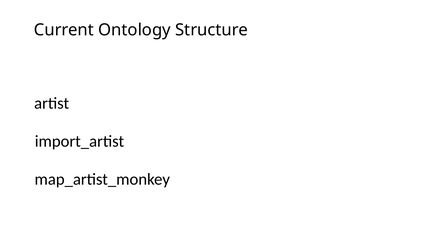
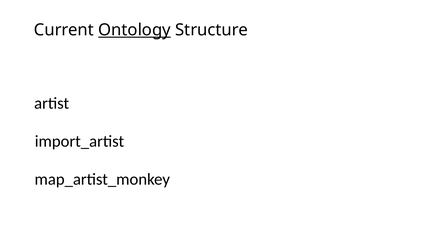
Ontology underline: none -> present (135, 30)
